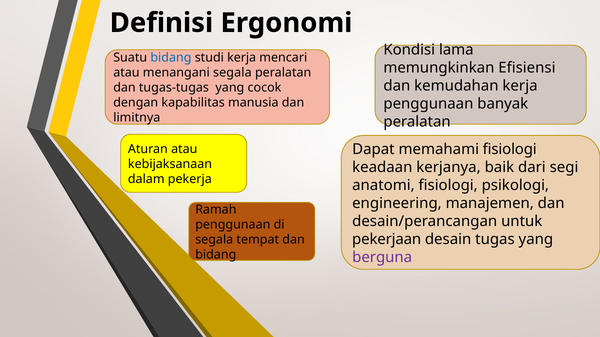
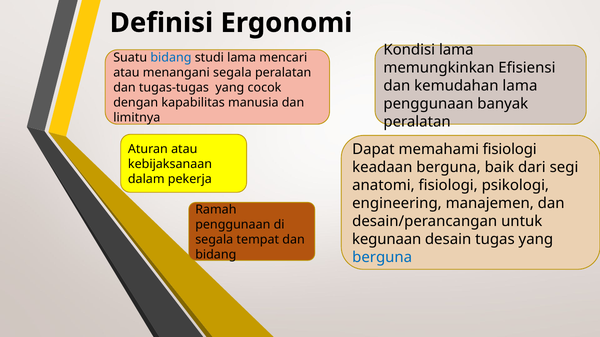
studi kerja: kerja -> lama (242, 58)
kemudahan kerja: kerja -> lama (520, 86)
keadaan kerjanya: kerjanya -> berguna (448, 168)
pekerjaan: pekerjaan -> kegunaan (387, 240)
berguna colour: purple -> blue (382, 258)
